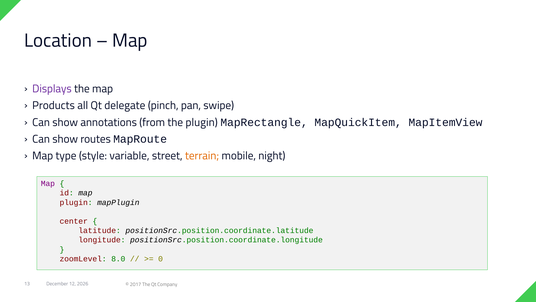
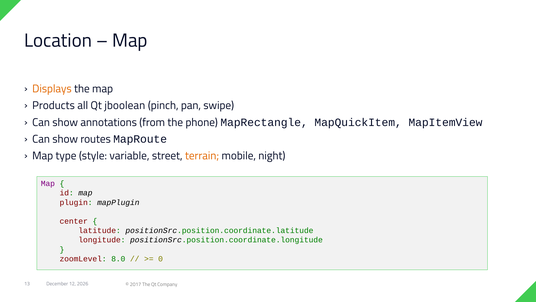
Displays colour: purple -> orange (52, 89)
delegate: delegate -> jboolean (125, 105)
the plugin: plugin -> phone (202, 122)
